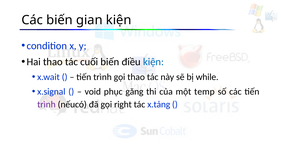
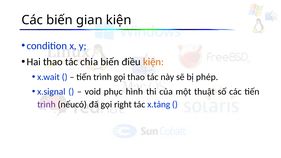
cuối: cuối -> chia (89, 62)
kiện colour: blue -> orange (153, 62)
while: while -> phép (207, 77)
găng: găng -> hình (134, 92)
temp: temp -> thuật (204, 92)
